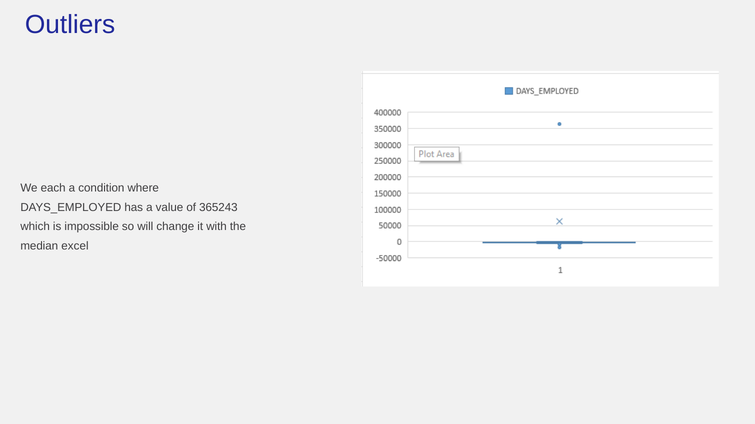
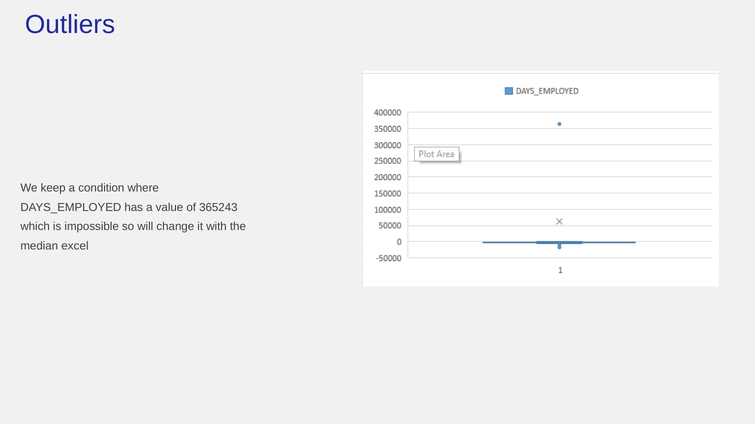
each: each -> keep (53, 188)
